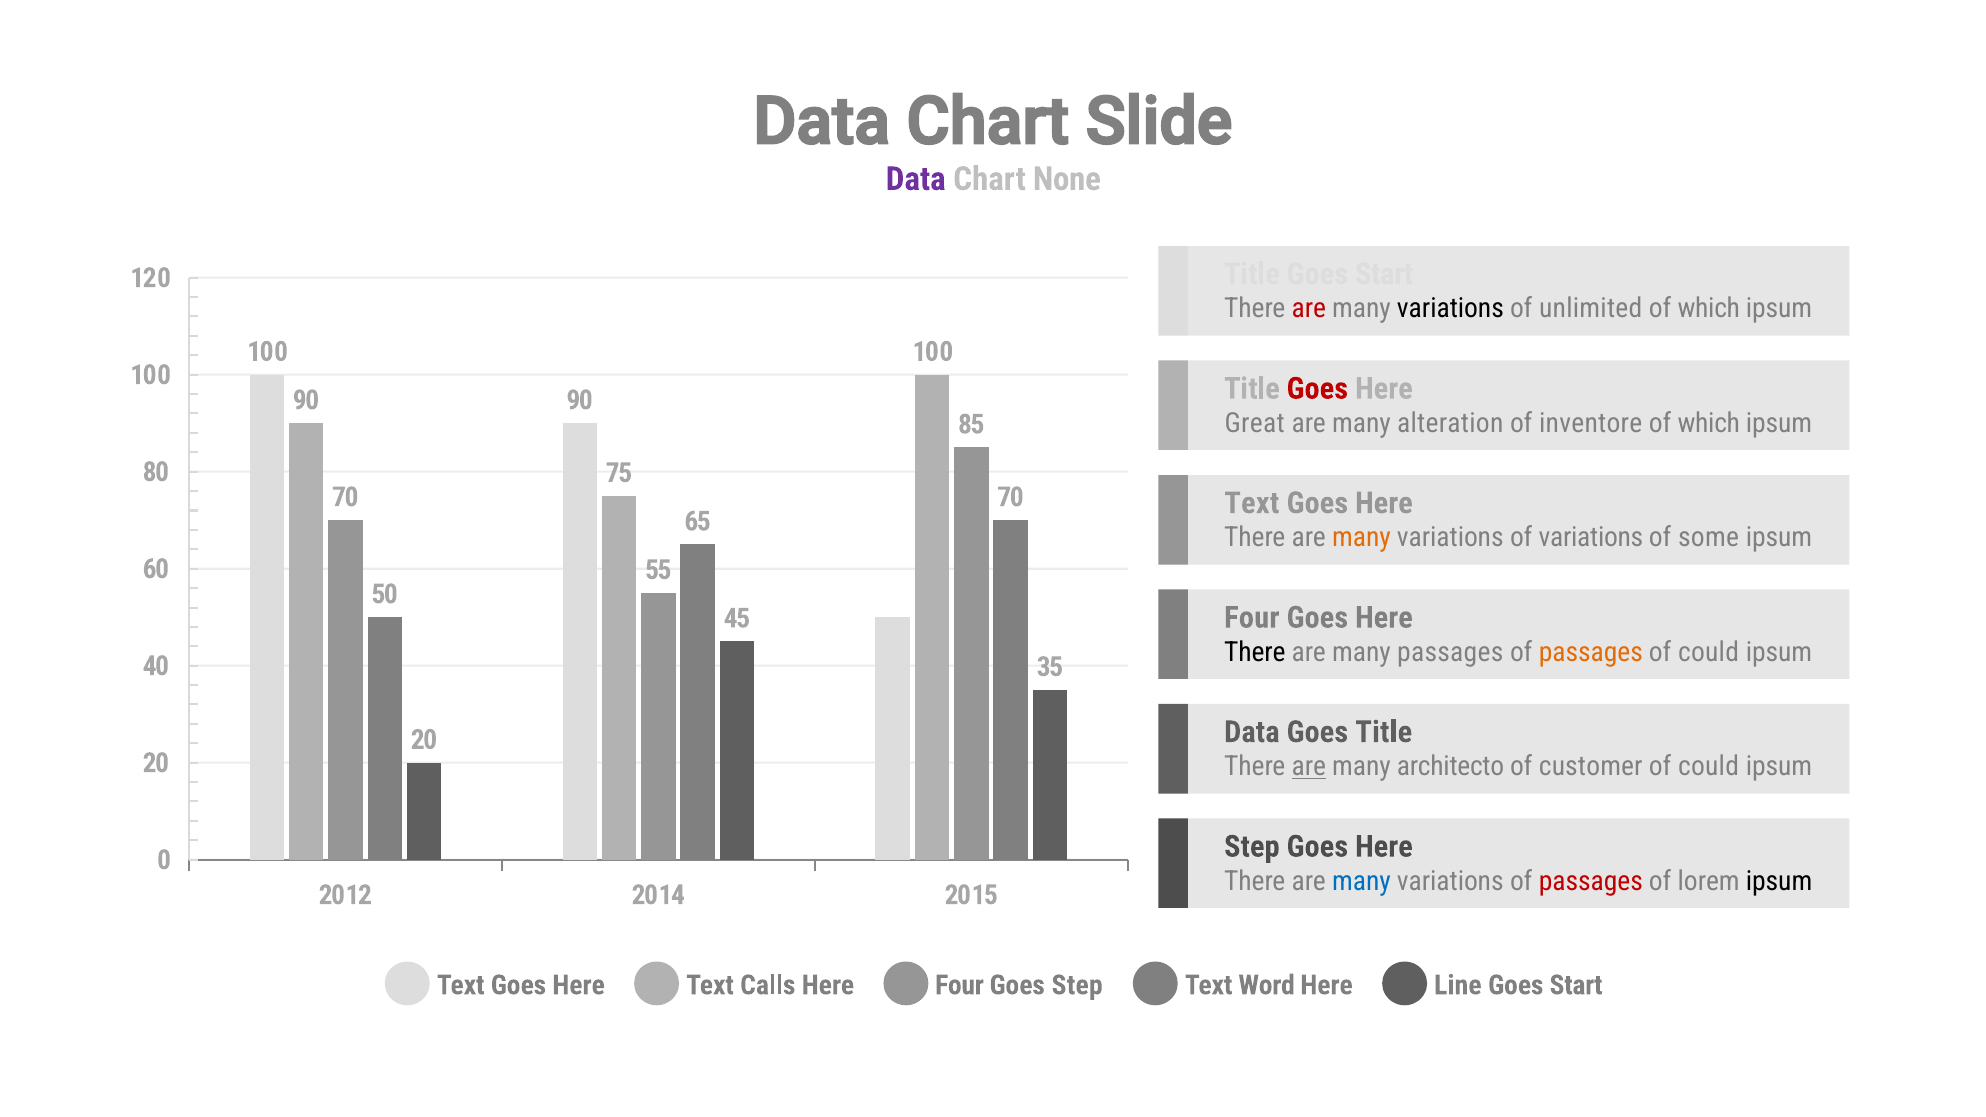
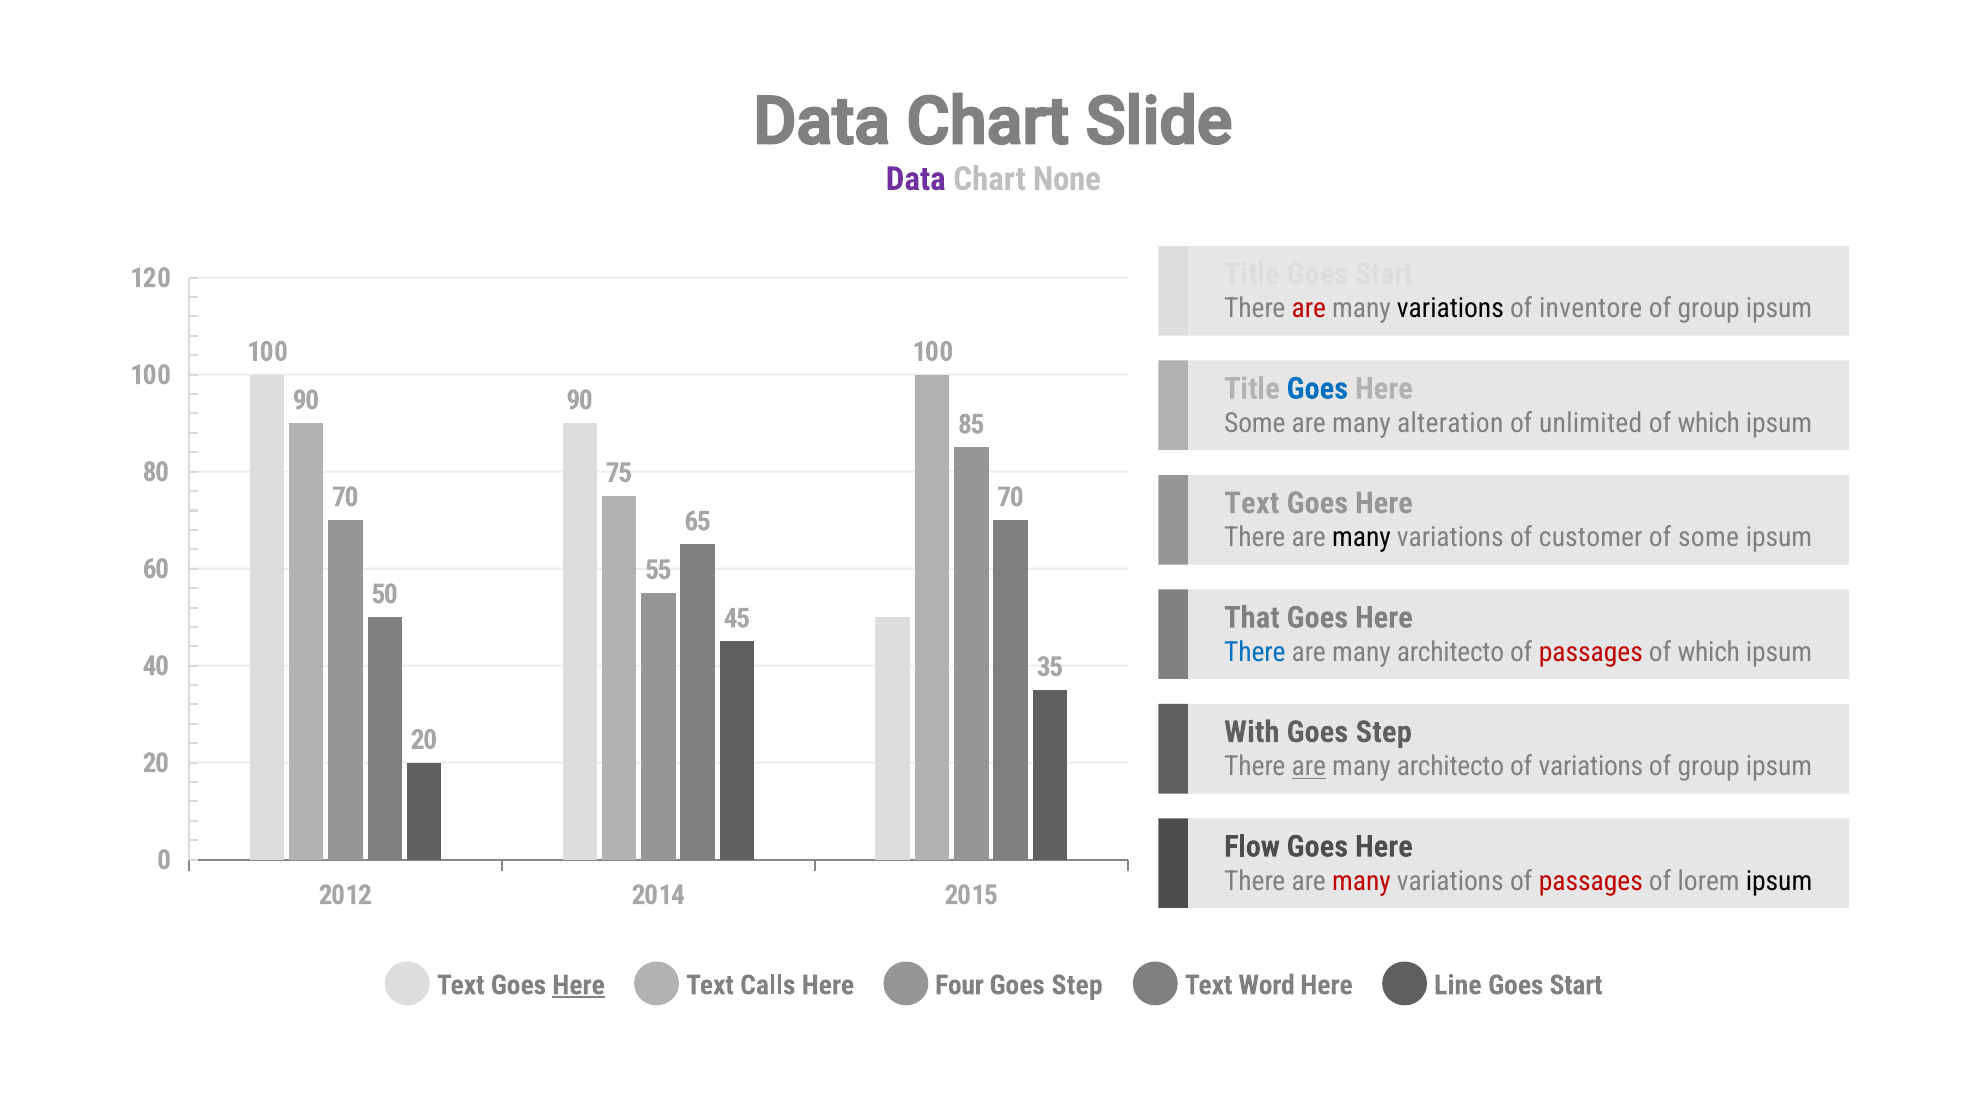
unlimited: unlimited -> inventore (1591, 309)
which: which -> group (1709, 309)
Goes colour: red -> blue (1317, 389)
Great: Great -> Some (1255, 423)
inventore: inventore -> unlimited (1591, 423)
many colour: orange -> black (1361, 538)
of variations: variations -> customer (1591, 538)
Four: Four -> That (1252, 618)
There colour: black -> blue (1255, 652)
passages: passages -> architecto (1451, 652)
passages colour: orange -> red (1591, 652)
could: could -> which (1709, 652)
Data: Data -> With (1252, 732)
Title: Title -> Step (1384, 732)
of customer: customer -> variations (1591, 767)
could: could -> group (1709, 767)
Step: Step -> Flow (1252, 847)
many colour: blue -> red (1361, 881)
Here underline: none -> present (579, 985)
